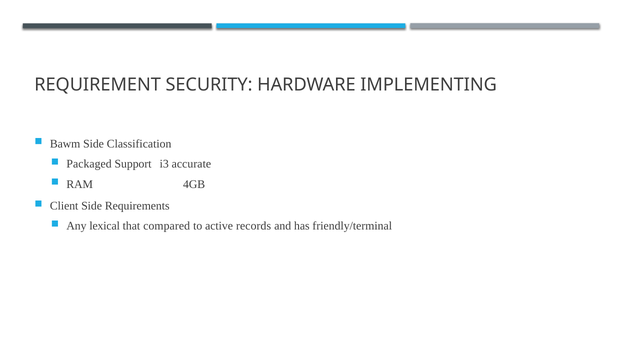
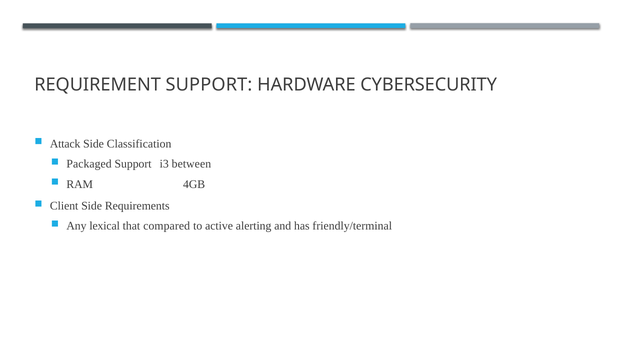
REQUIREMENT SECURITY: SECURITY -> SUPPORT (209, 84)
IMPLEMENTING: IMPLEMENTING -> CYBERSECURITY (429, 84)
Bawm: Bawm -> Attack (65, 144)
accurate: accurate -> between (191, 164)
records: records -> alerting (254, 226)
